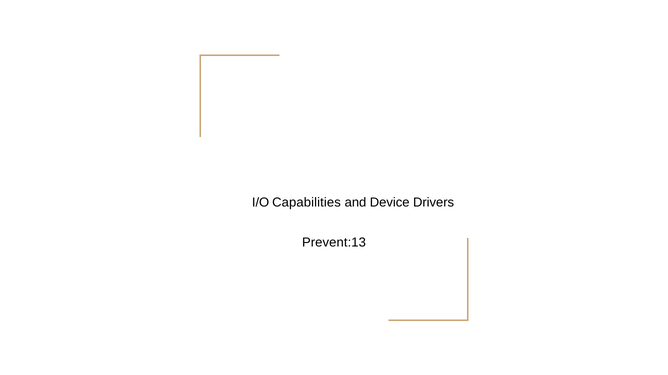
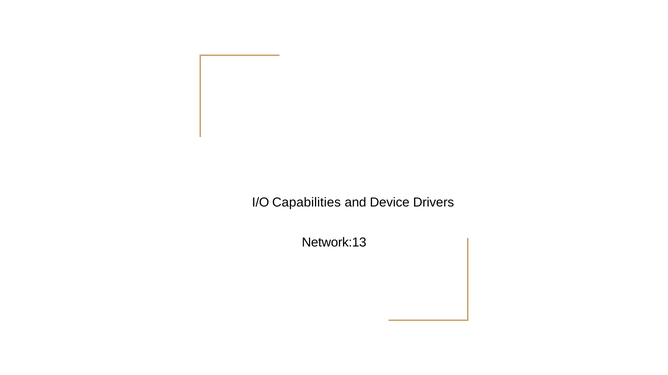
Prevent:13: Prevent:13 -> Network:13 (334, 243)
